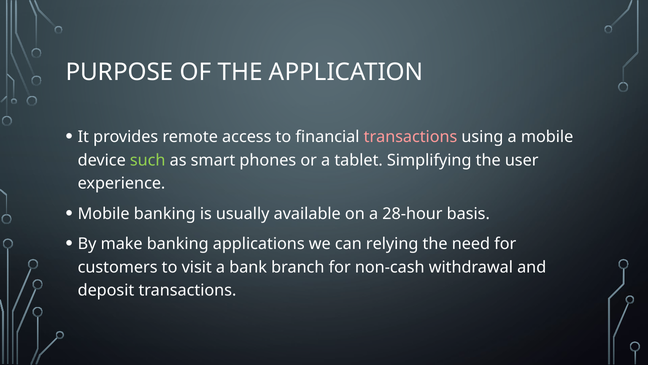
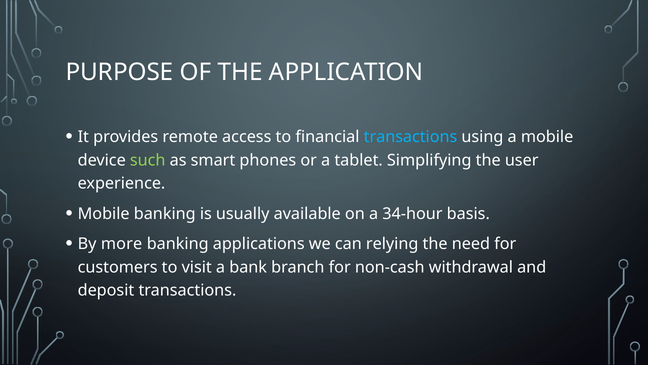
transactions colour: pink -> light blue (411, 137)
28-hour: 28-hour -> 34-hour (412, 213)
make: make -> more (122, 244)
